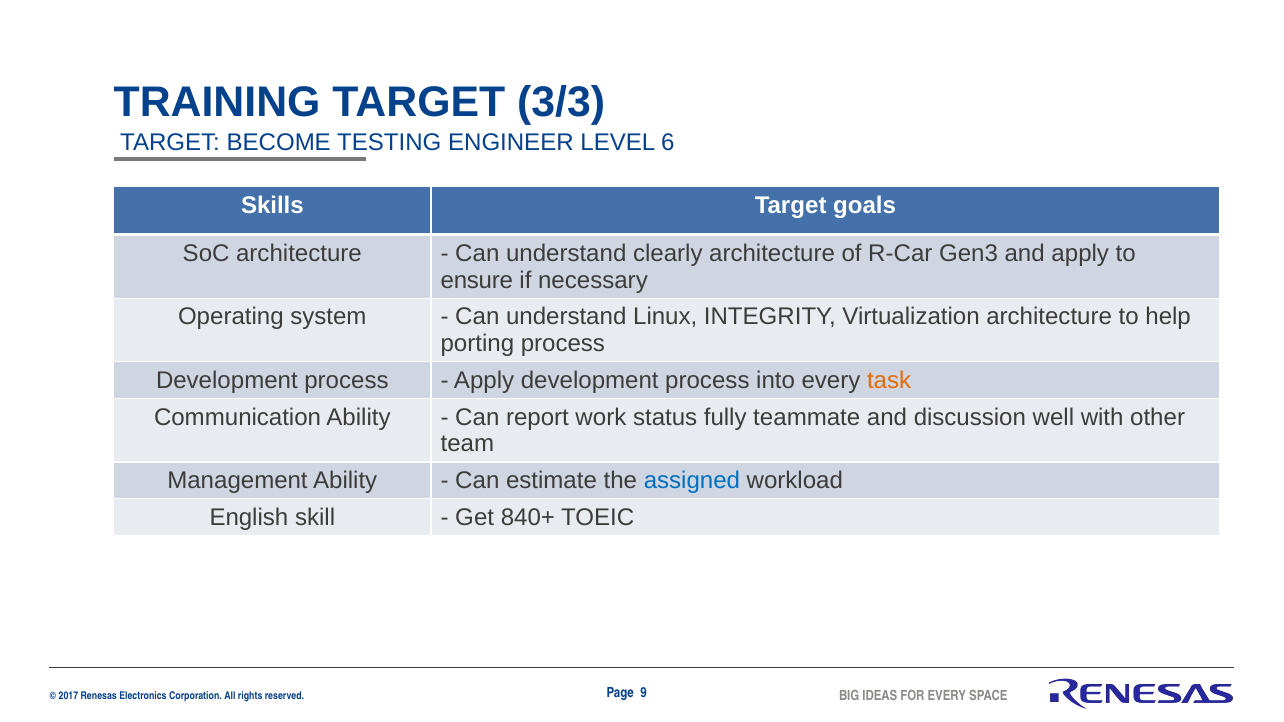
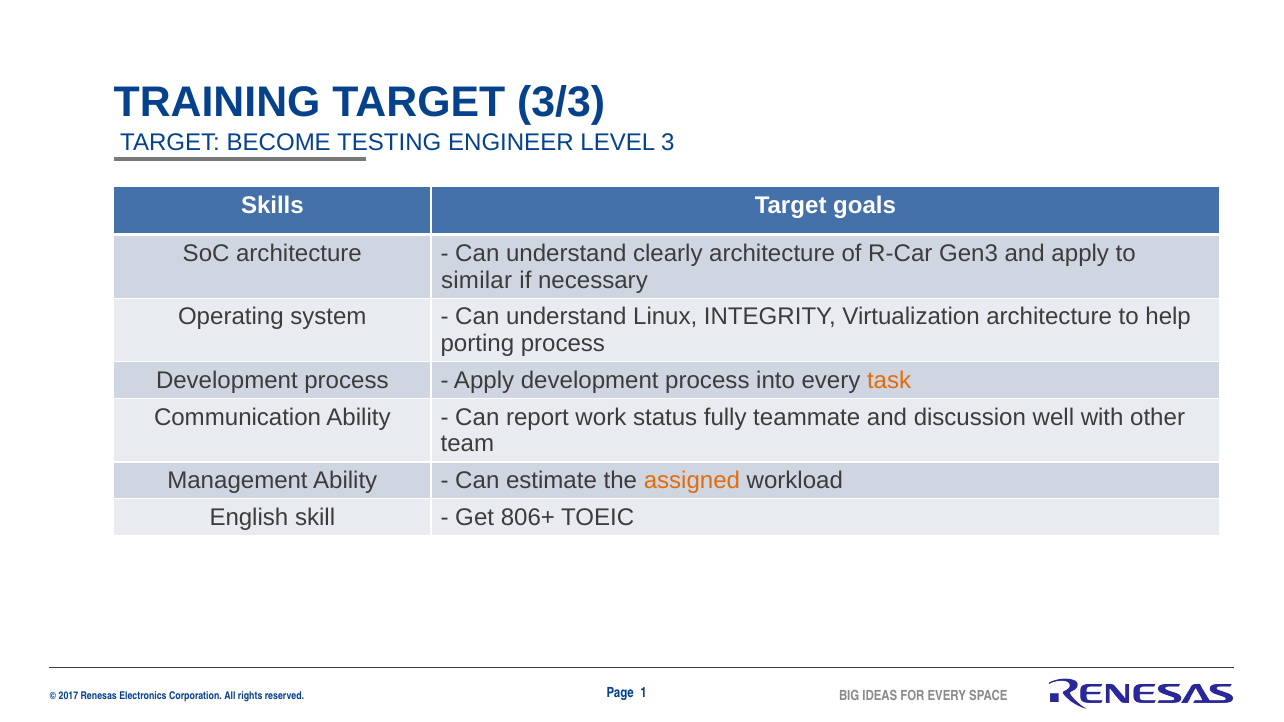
6: 6 -> 3 (668, 143)
ensure: ensure -> similar (477, 280)
assigned colour: blue -> orange (692, 481)
840+: 840+ -> 806+ (528, 517)
9: 9 -> 1 (644, 694)
